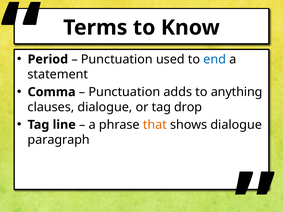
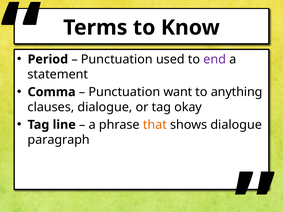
end colour: blue -> purple (215, 59)
adds: adds -> want (178, 92)
drop: drop -> okay (188, 107)
